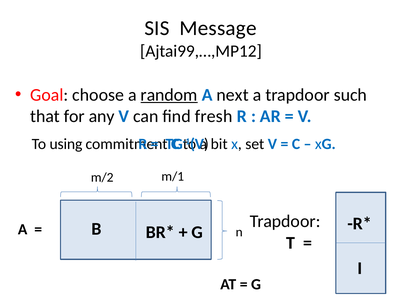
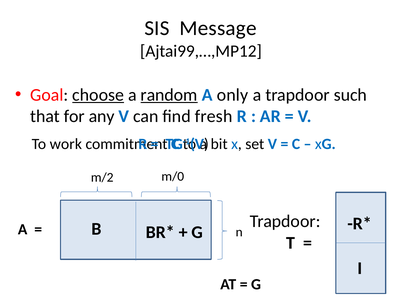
choose underline: none -> present (98, 95)
next: next -> only (233, 95)
using: using -> work (66, 144)
m/1: m/1 -> m/0 (173, 177)
